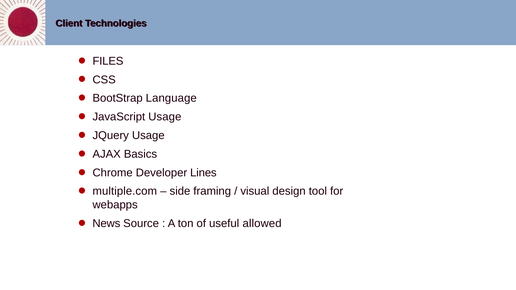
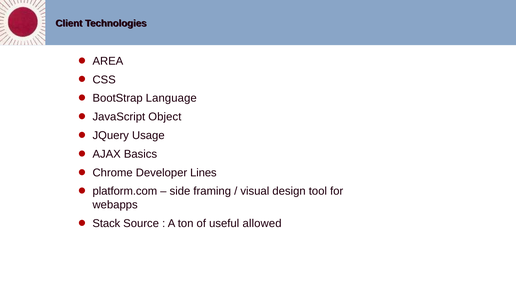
FILES: FILES -> AREA (108, 61)
JavaScript Usage: Usage -> Object (165, 117)
multiple.com: multiple.com -> platform.com (125, 191)
News: News -> Stack (106, 224)
